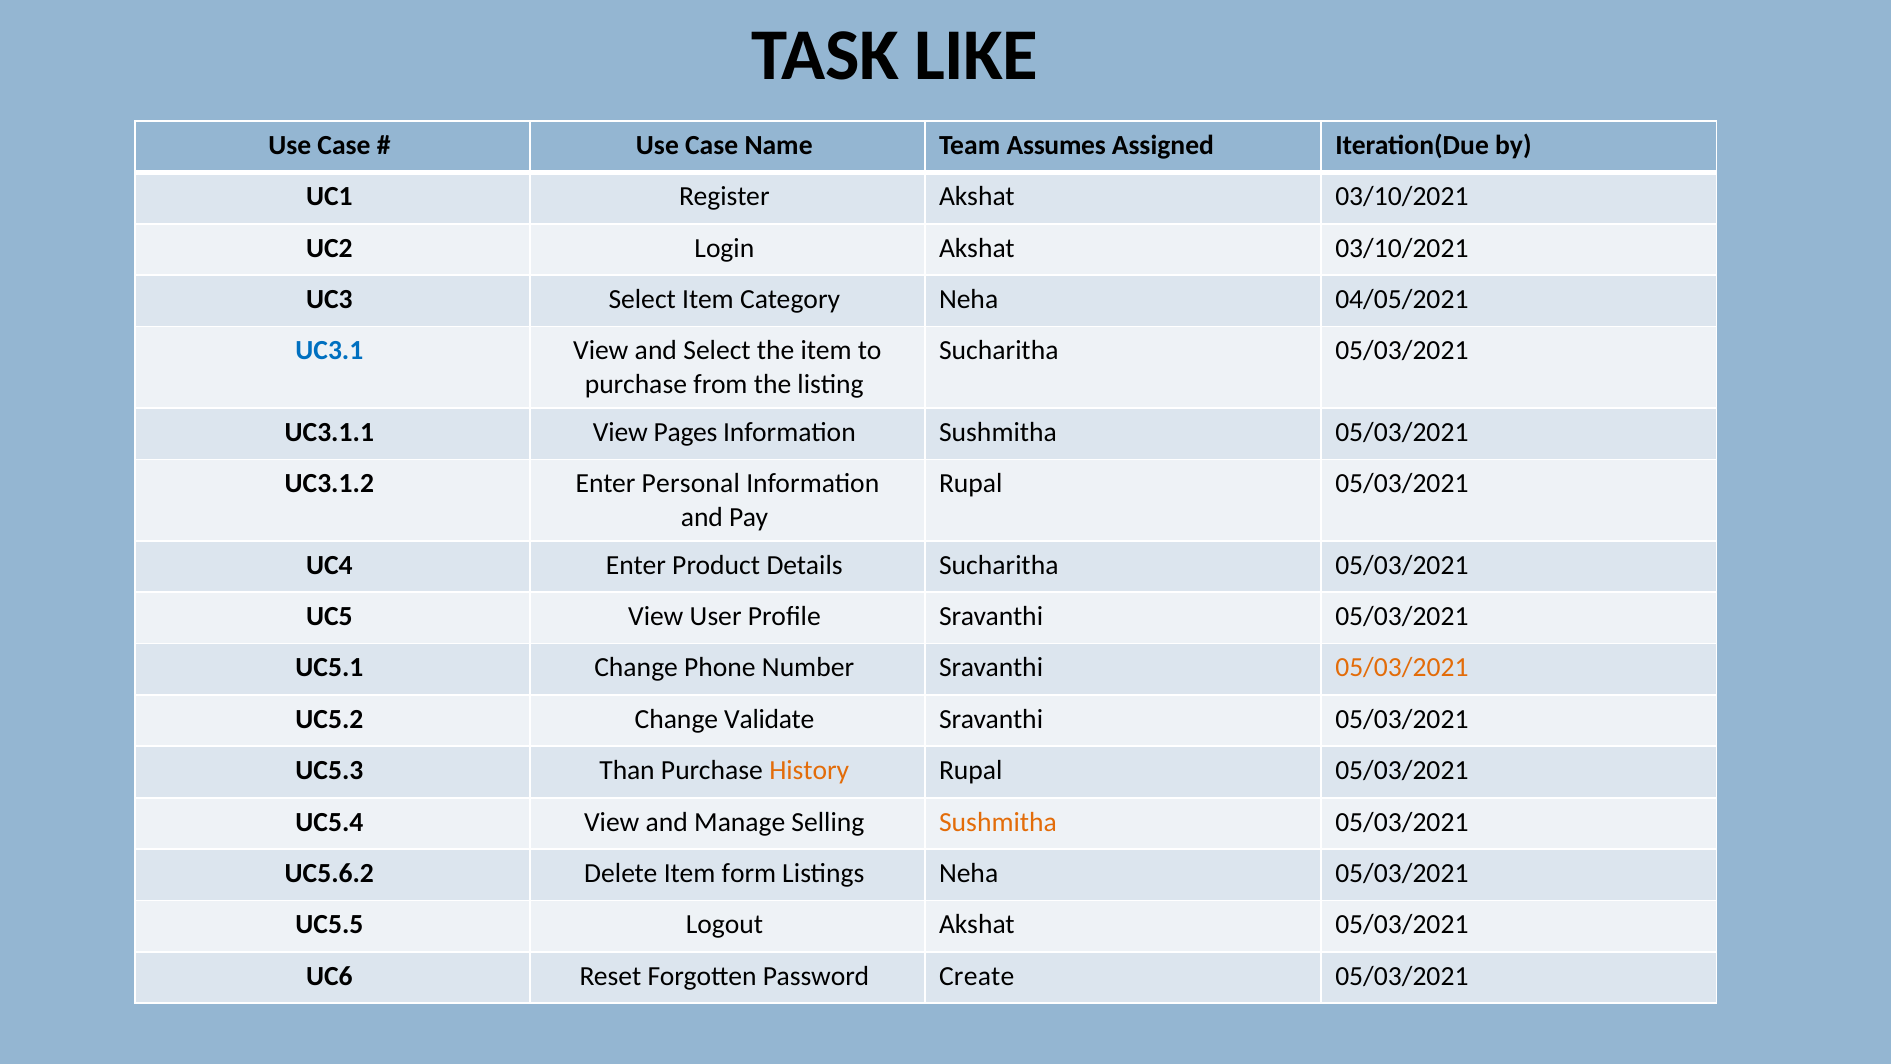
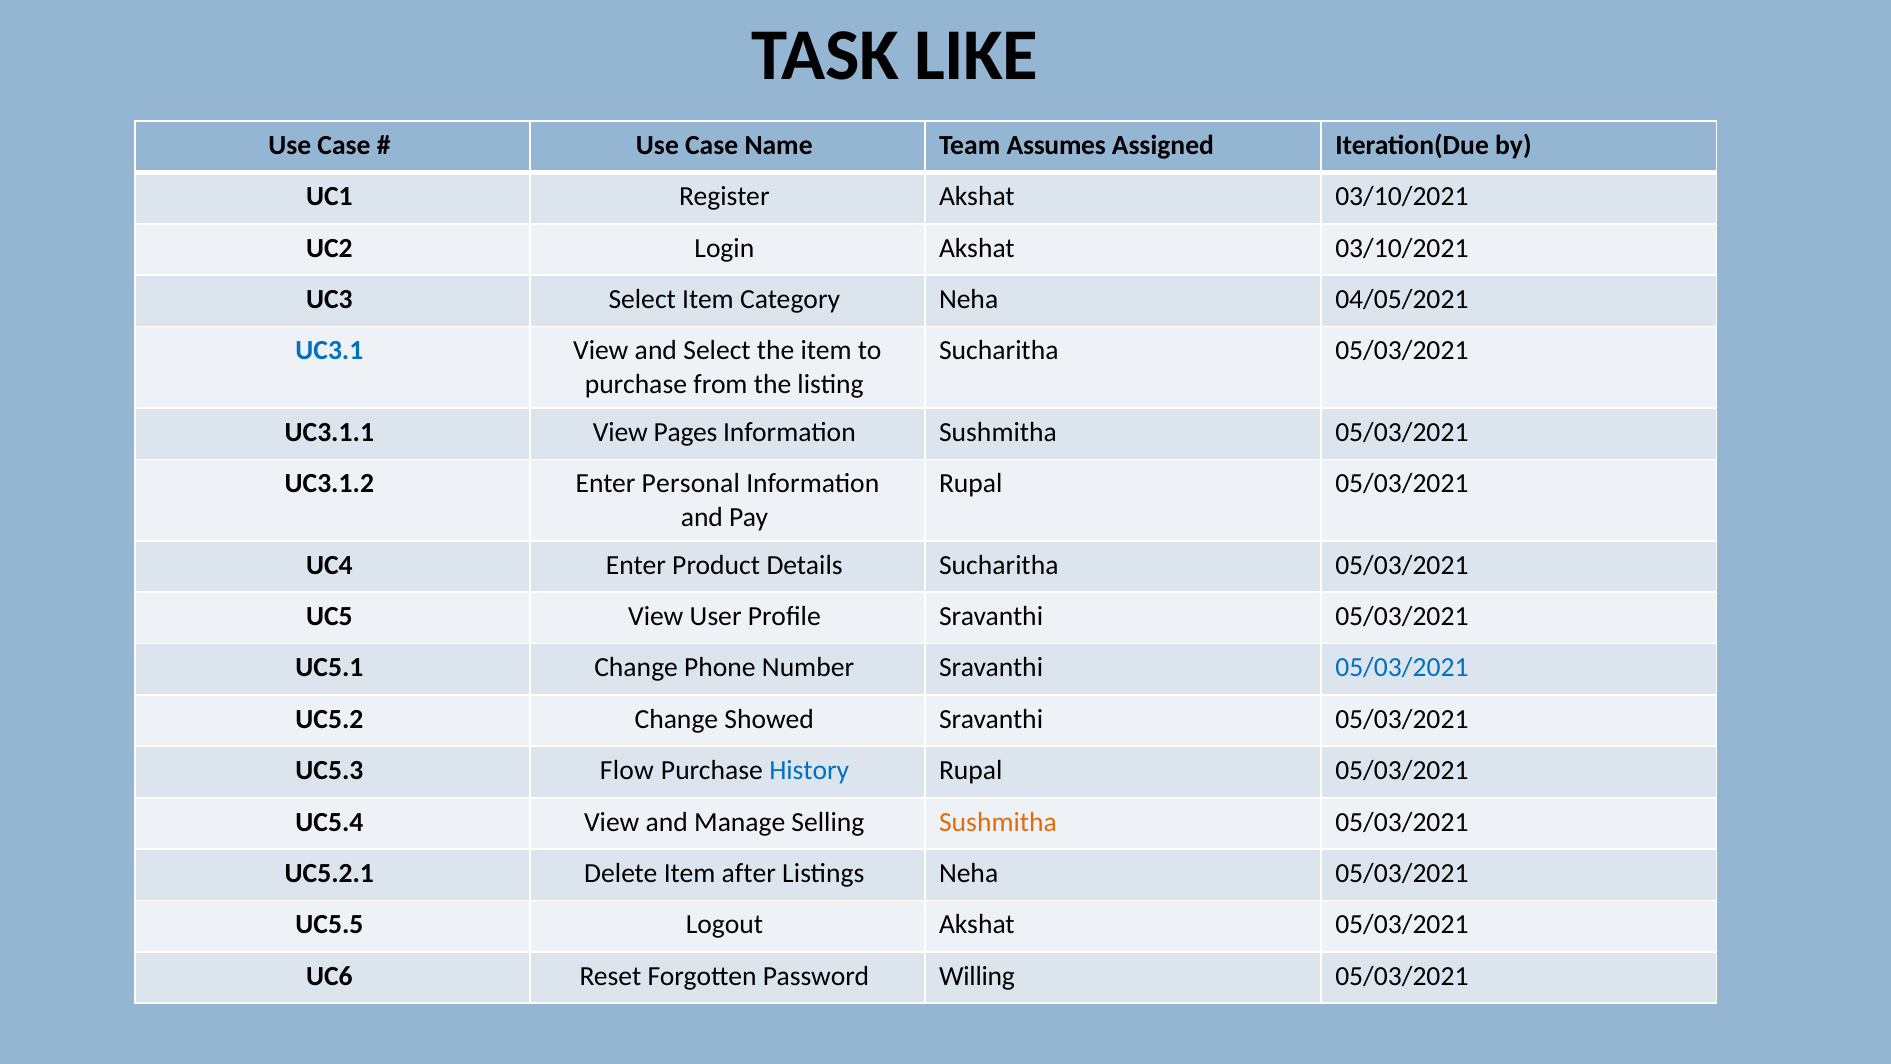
05/03/2021 colour: orange -> blue (1402, 668)
Validate: Validate -> Showed (769, 719)
Than: Than -> Flow (627, 770)
History colour: orange -> blue (809, 770)
UC5.6.2: UC5.6.2 -> UC5.2.1 (329, 873)
form: form -> after (749, 873)
Create: Create -> Willing (977, 976)
